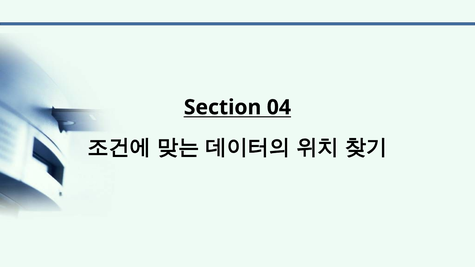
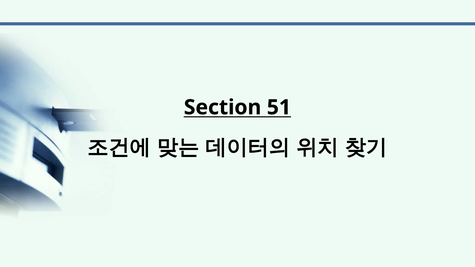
04: 04 -> 51 (279, 107)
